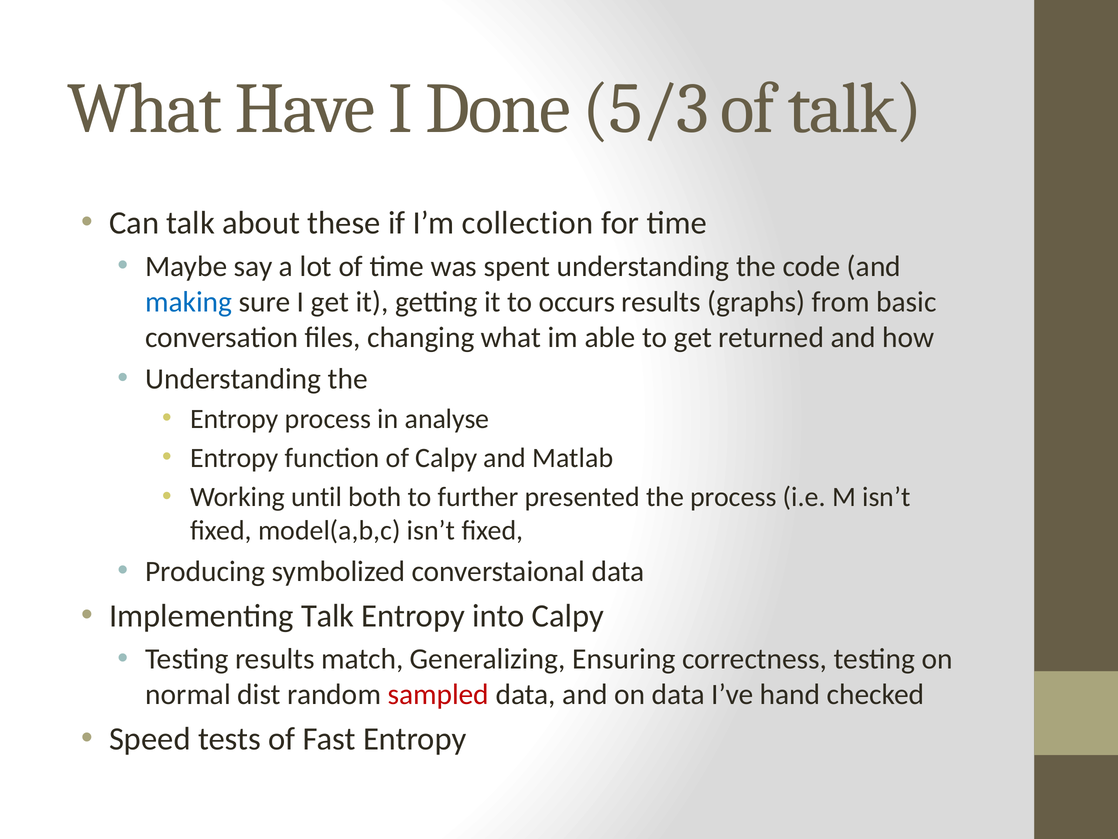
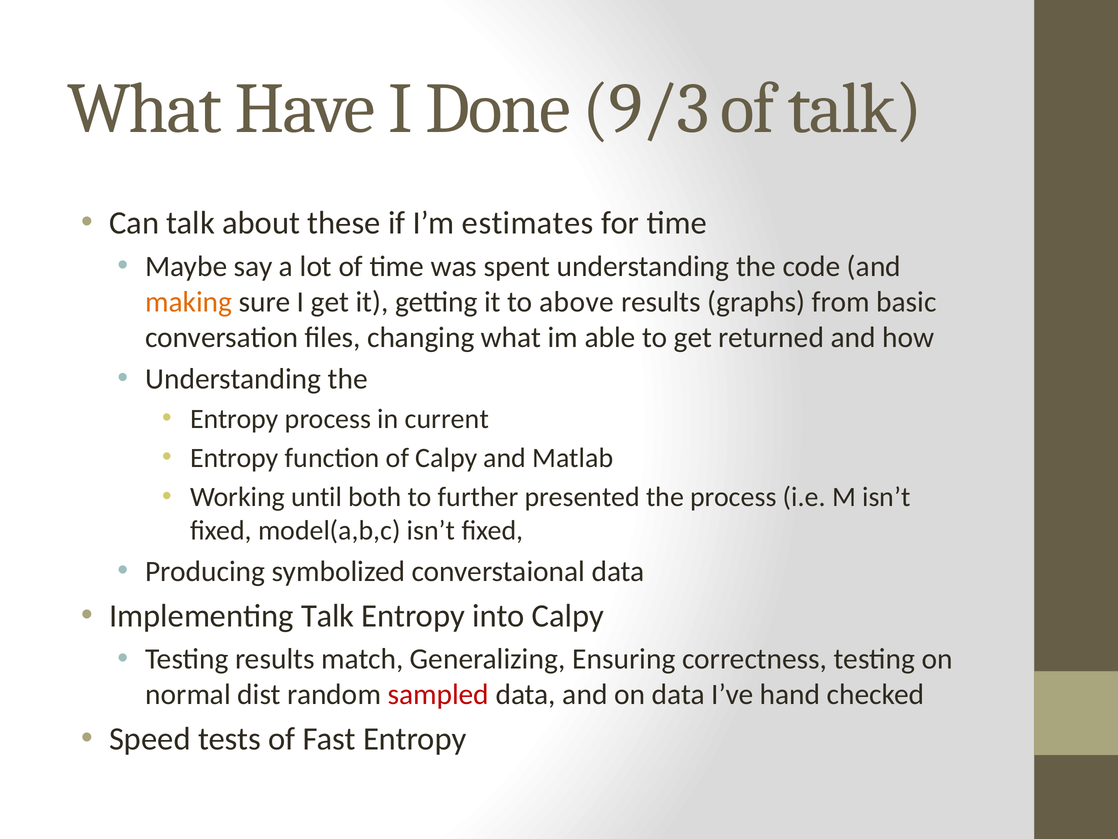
5/3: 5/3 -> 9/3 (646, 108)
collection: collection -> estimates (528, 223)
making colour: blue -> orange (189, 302)
occurs: occurs -> above (577, 302)
analyse: analyse -> current (447, 419)
